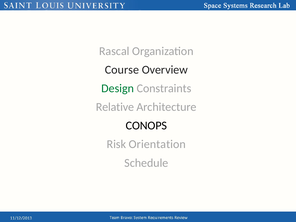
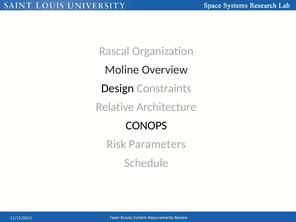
Course: Course -> Moline (122, 70)
Design colour: green -> black (118, 88)
Orientation: Orientation -> Parameters (157, 144)
